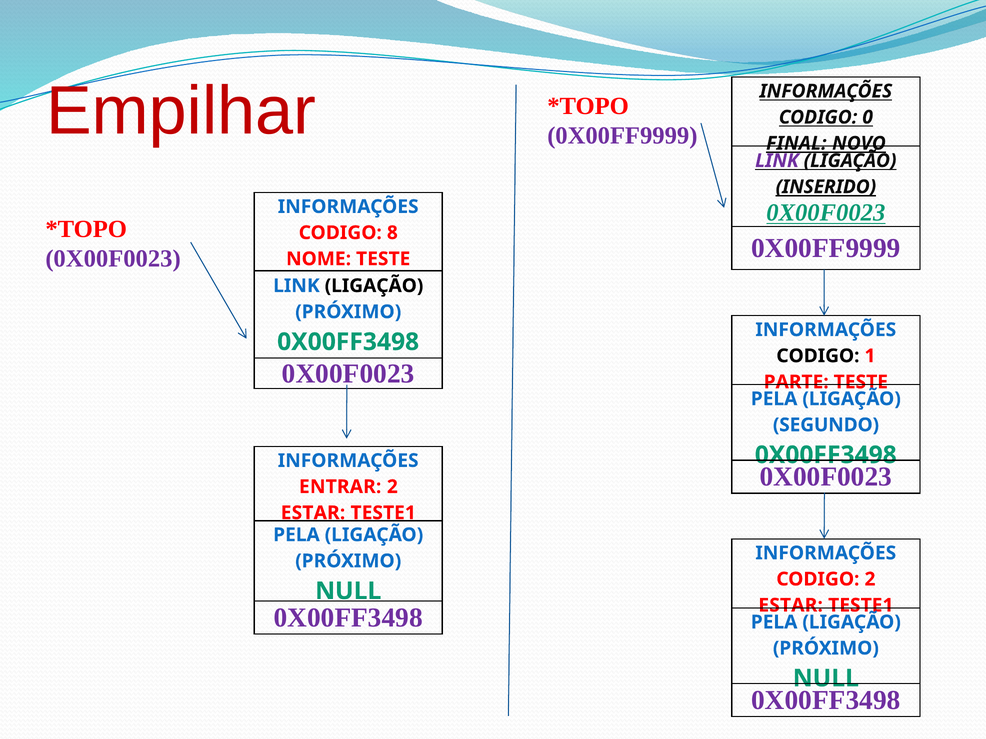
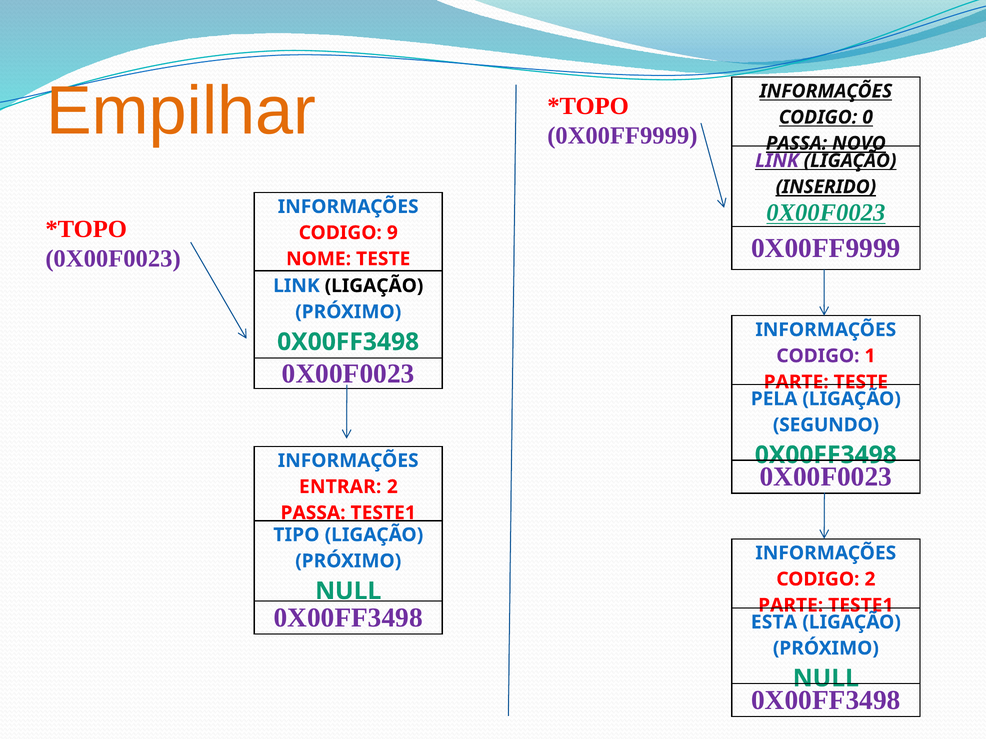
Empilhar colour: red -> orange (181, 111)
FINAL: FINAL -> PASSA (797, 143)
8: 8 -> 9 (392, 233)
CODIGO colour: black -> purple (818, 356)
ESTAR: ESTAR -> PASSA (313, 513)
PELA: PELA -> TIPO (296, 535)
ESTAR: ESTAR -> PARTE (791, 606)
PELA: PELA -> ESTA (774, 622)
